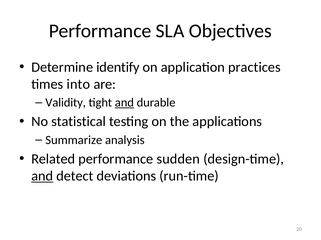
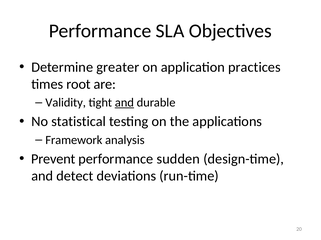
identify: identify -> greater (118, 67)
into: into -> root (78, 84)
Summarize: Summarize -> Framework (74, 140)
Related: Related -> Prevent (53, 159)
and underline: present -> none (42, 177)
